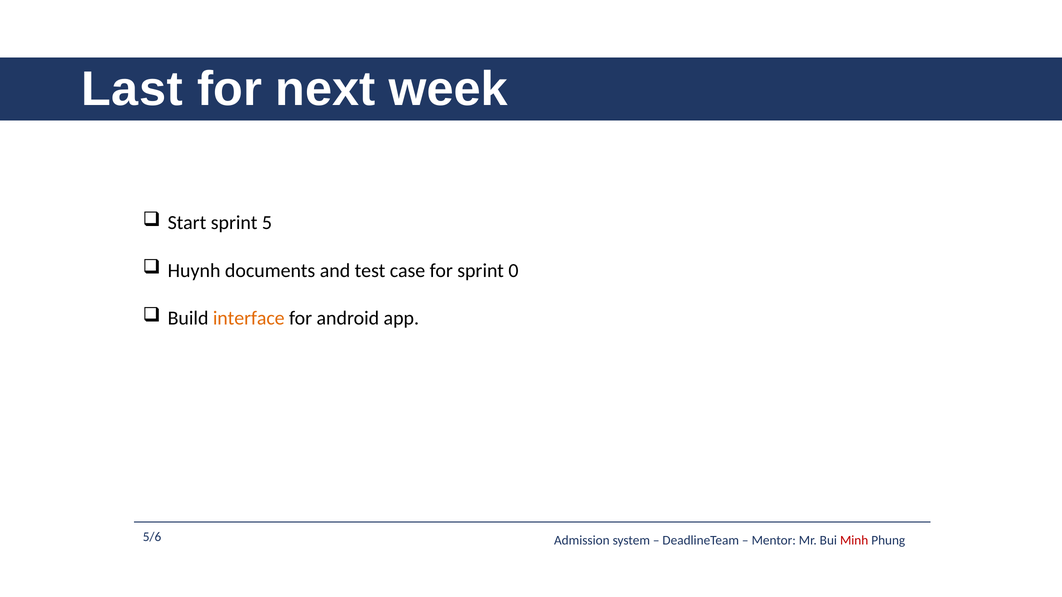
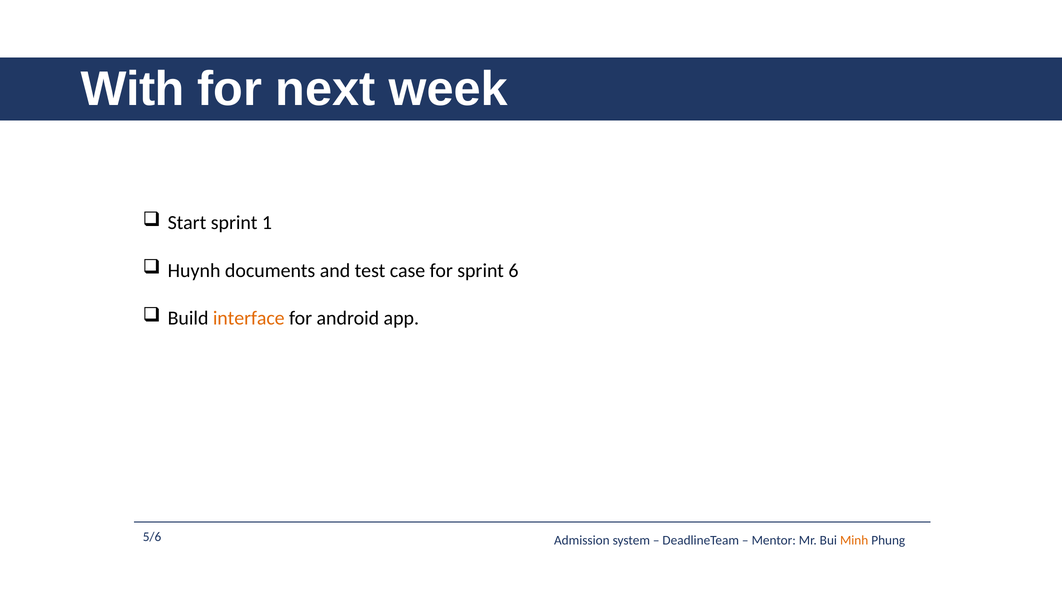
Last: Last -> With (133, 89)
5: 5 -> 1 (267, 223)
0: 0 -> 6 (514, 271)
Minh colour: red -> orange (854, 541)
